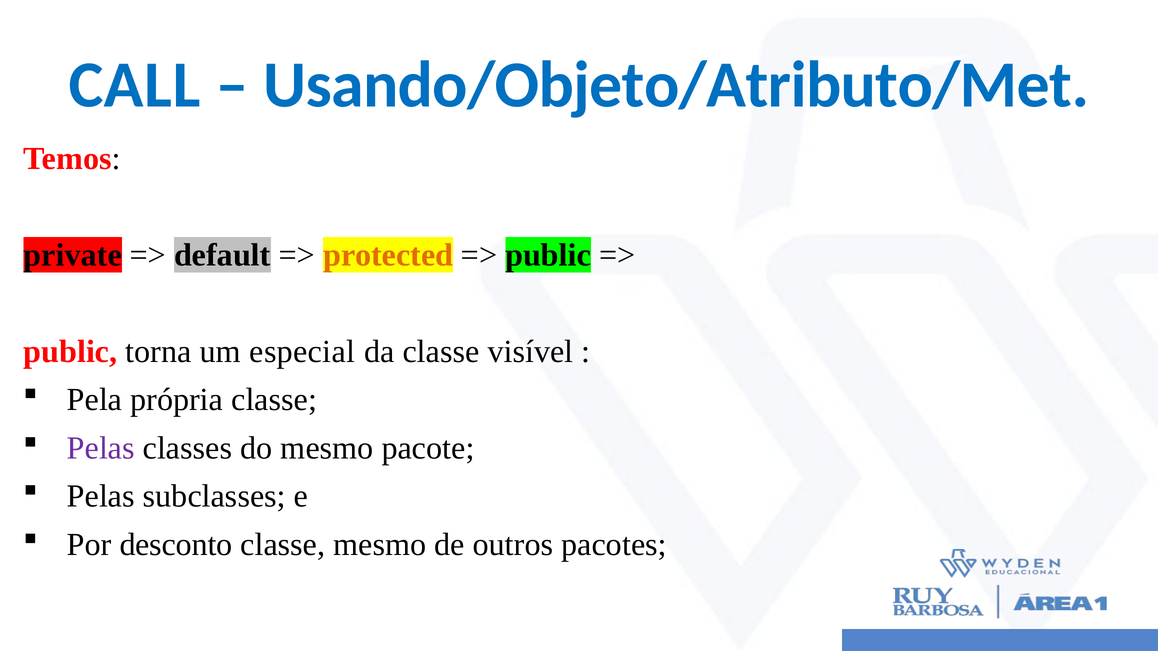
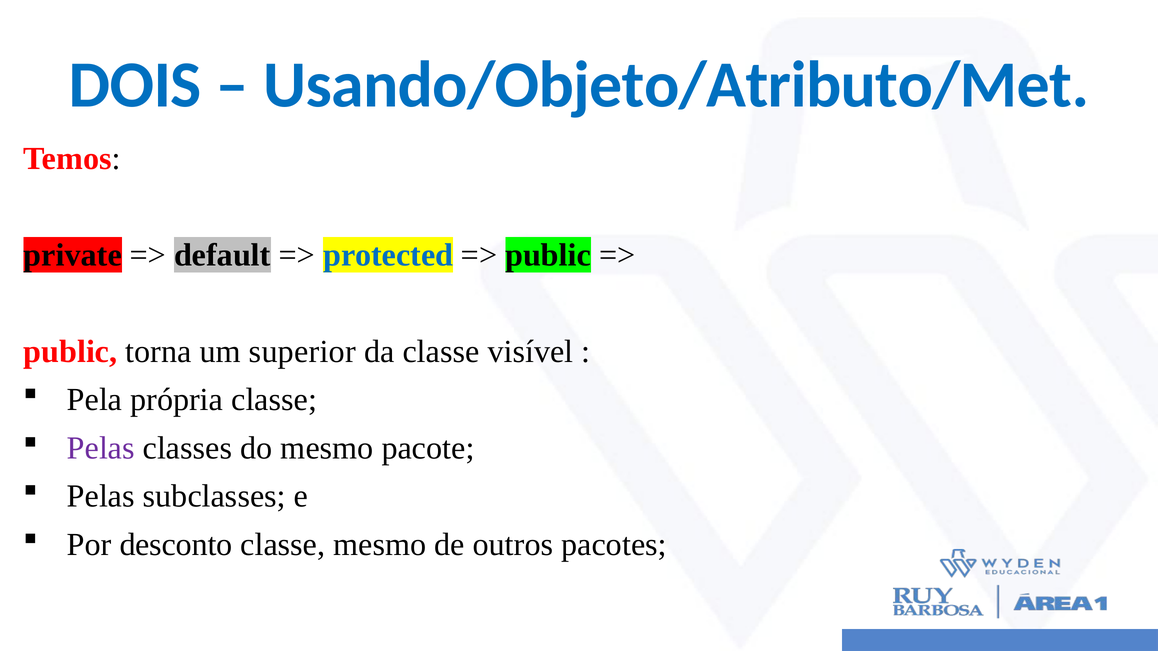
CALL: CALL -> DOIS (135, 85)
protected colour: orange -> blue (388, 255)
especial: especial -> superior (302, 352)
